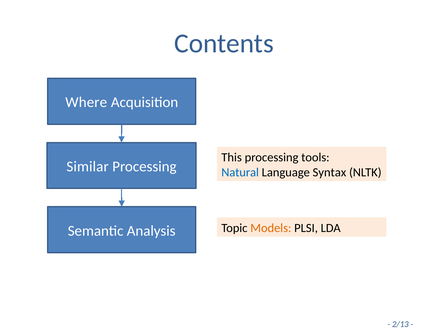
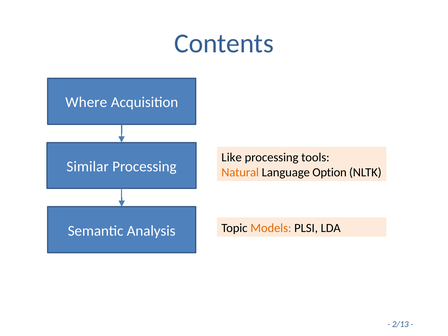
This: This -> Like (232, 157)
Natural colour: blue -> orange (240, 172)
Syntax: Syntax -> Option (330, 172)
